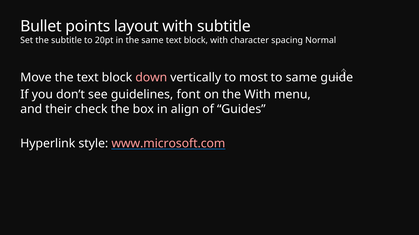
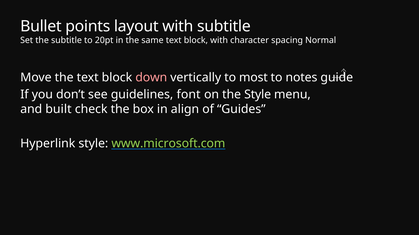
to same: same -> notes (301, 78)
the With: With -> Style (258, 95)
their: their -> built (58, 110)
www.microsoft.com colour: pink -> light green (168, 144)
